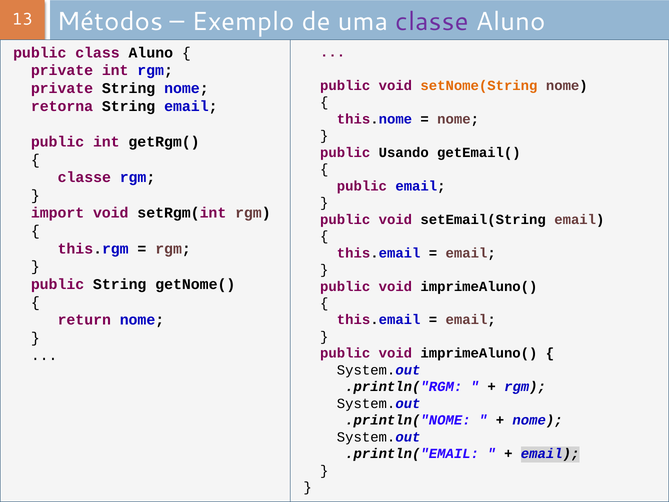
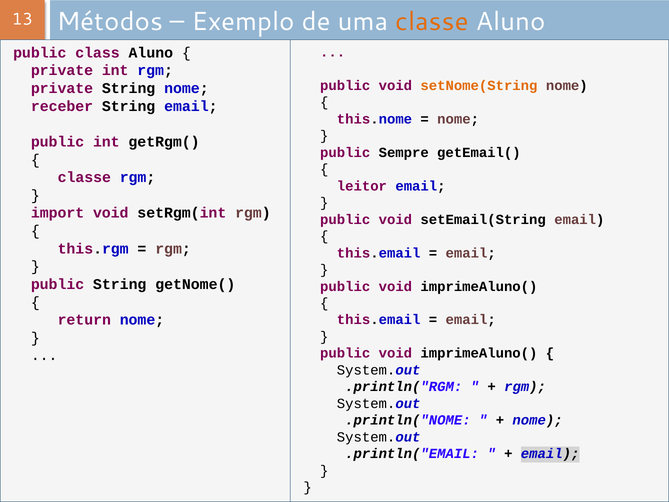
classe colour: purple -> orange (432, 22)
retorna: retorna -> receber (62, 106)
Usando: Usando -> Sempre (404, 152)
public: public -> leitor (362, 186)
